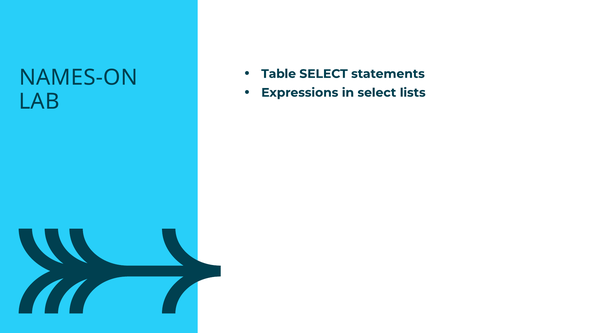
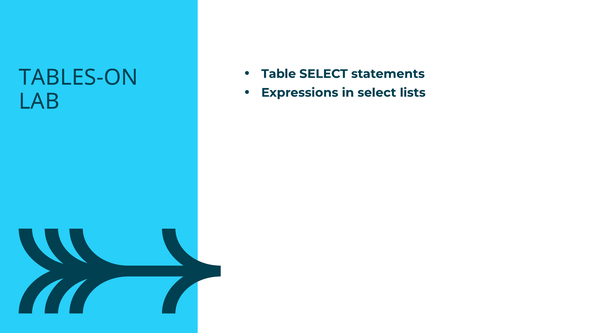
NAMES-ON: NAMES-ON -> TABLES-ON (78, 77)
